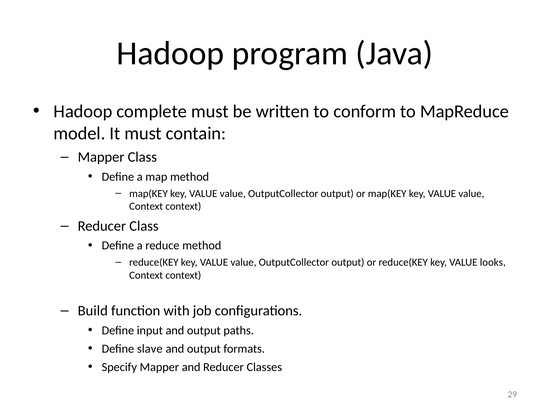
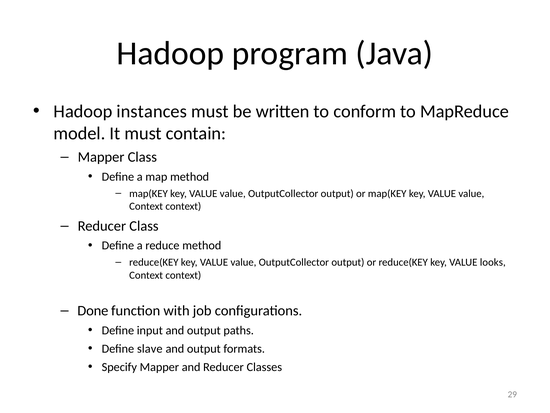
complete: complete -> instances (152, 111)
Build: Build -> Done (93, 310)
